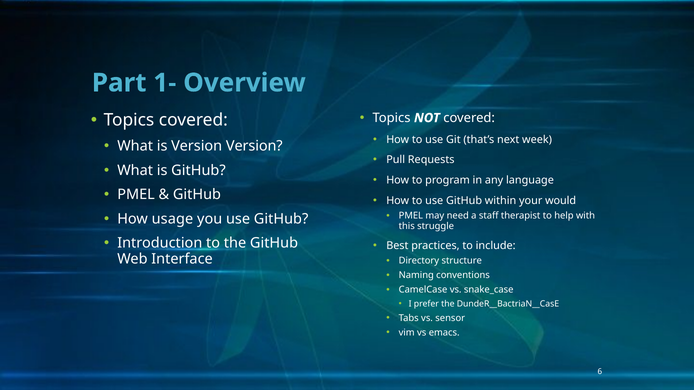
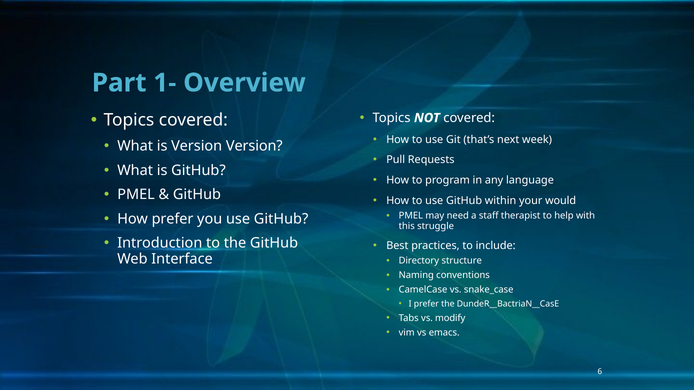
How usage: usage -> prefer (173, 219)
sensor: sensor -> modify (450, 318)
